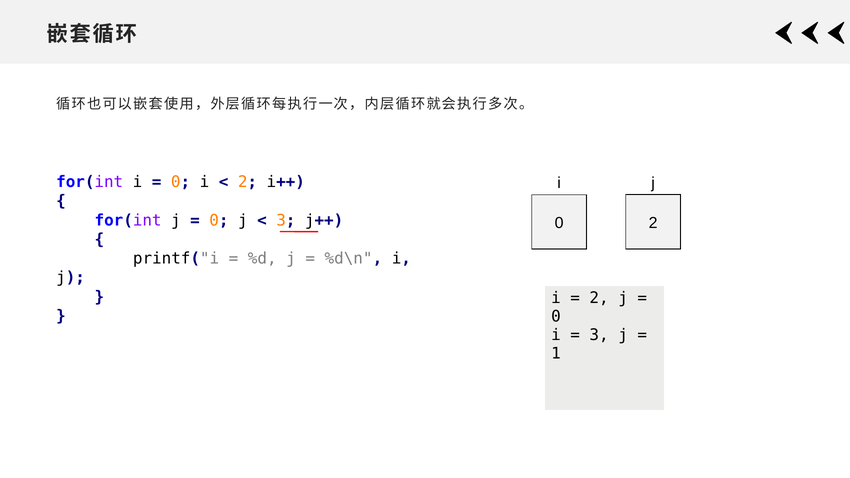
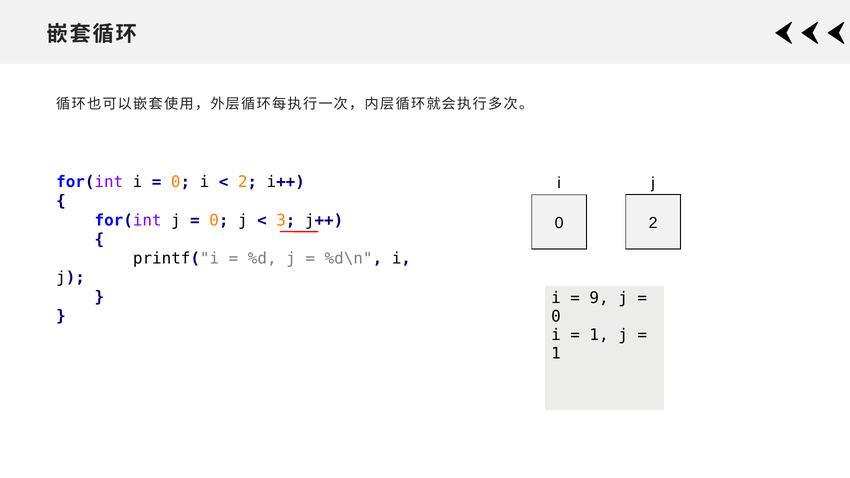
2: 2 -> 9 (599, 298)
3: 3 -> 1 (599, 335)
